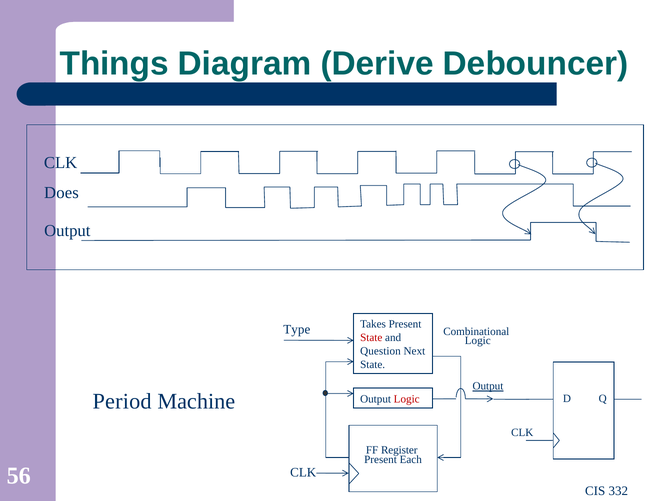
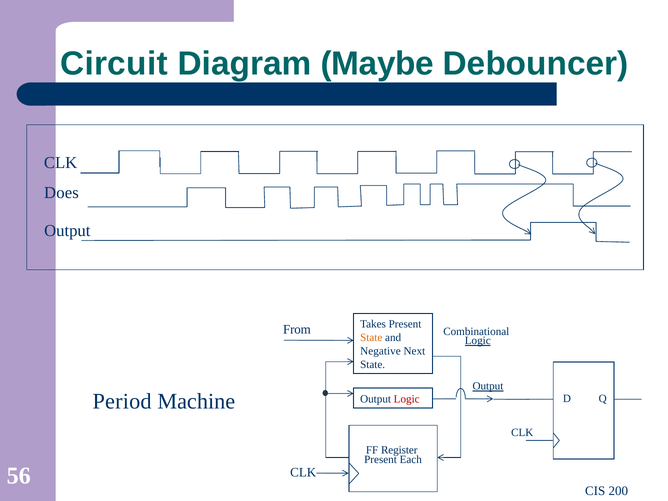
Things: Things -> Circuit (114, 64)
Derive: Derive -> Maybe (377, 64)
Type: Type -> From (297, 330)
State colour: red -> orange (371, 338)
Logic underline: none -> present (478, 341)
Question: Question -> Negative (380, 351)
332: 332 -> 200 (618, 491)
